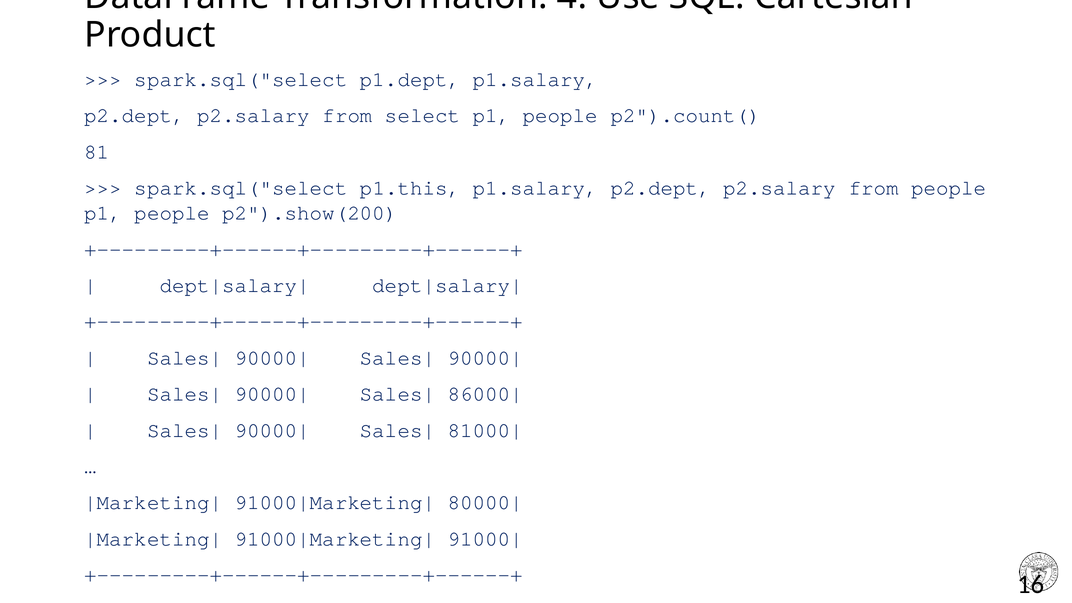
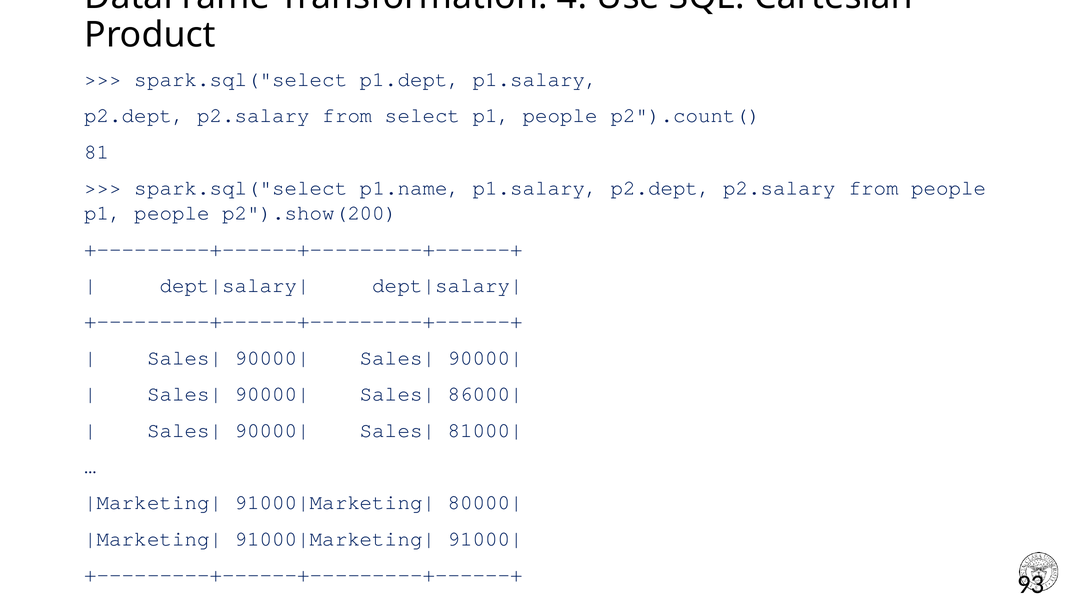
p1.this: p1.this -> p1.name (410, 188)
16: 16 -> 93 (1031, 584)
